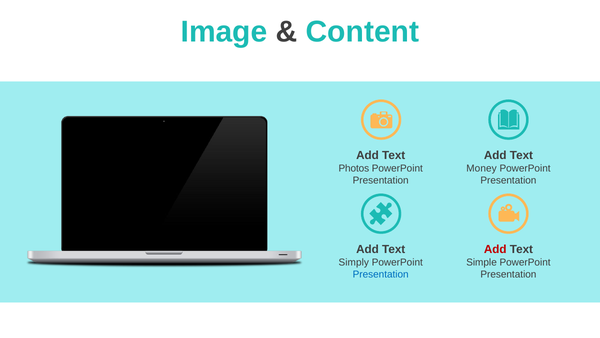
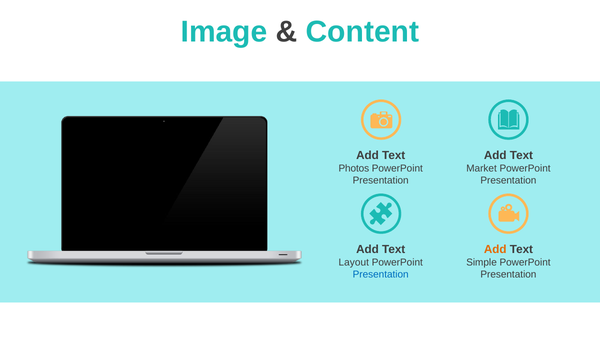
Money: Money -> Market (482, 168)
Add colour: red -> orange (495, 249)
Simply: Simply -> Layout (354, 262)
